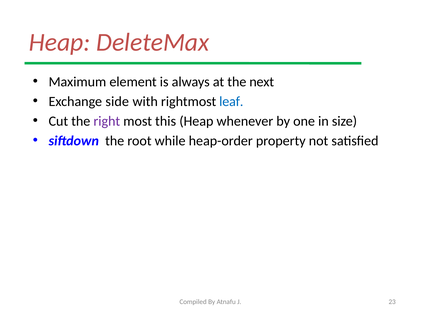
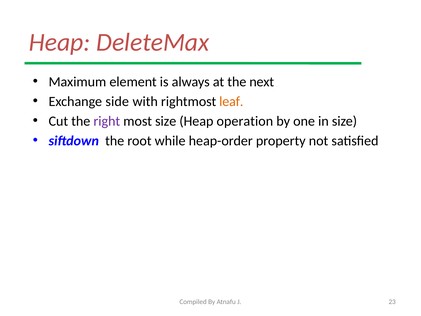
leaf colour: blue -> orange (231, 101)
most this: this -> size (166, 121)
whenever: whenever -> operation (245, 121)
